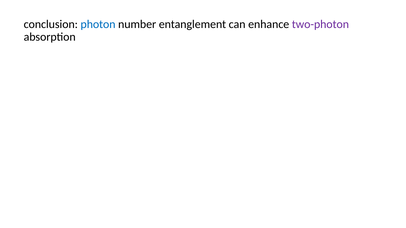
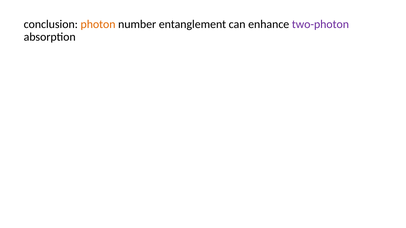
photon colour: blue -> orange (98, 24)
